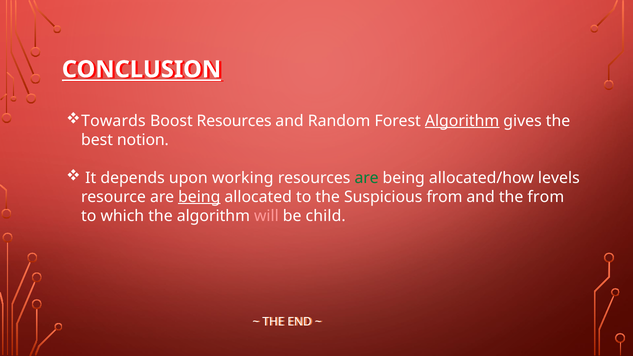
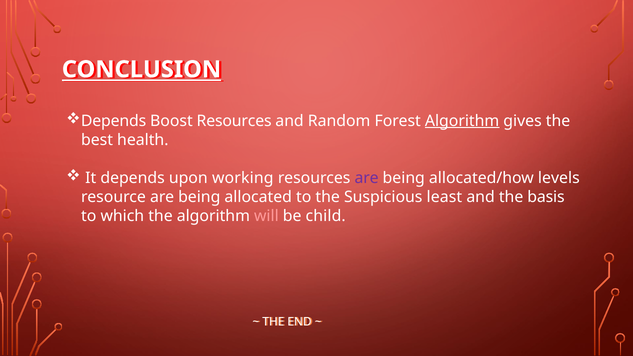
Towards: Towards -> Depends (114, 121)
notion: notion -> health (143, 140)
are colour: green -> purple (367, 178)
being underline: present -> none (199, 197)
Suspicious from: from -> least (444, 197)
the from: from -> basis (546, 197)
